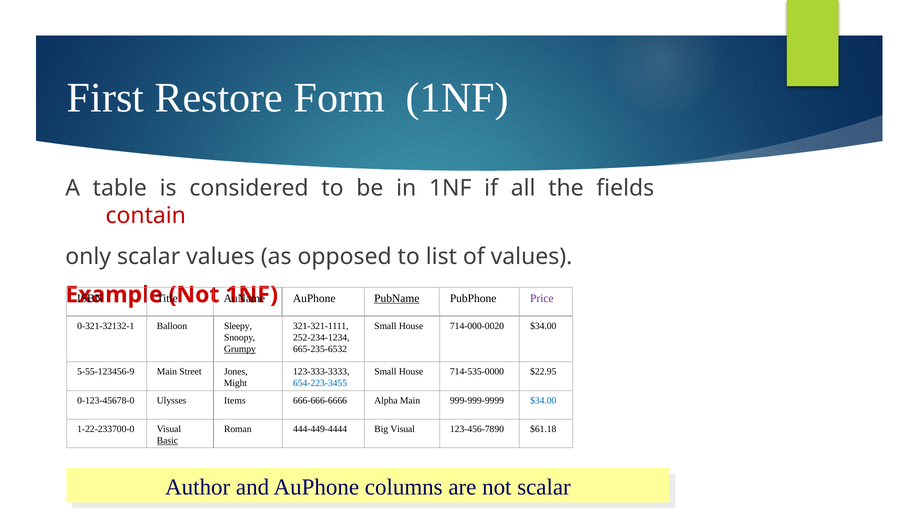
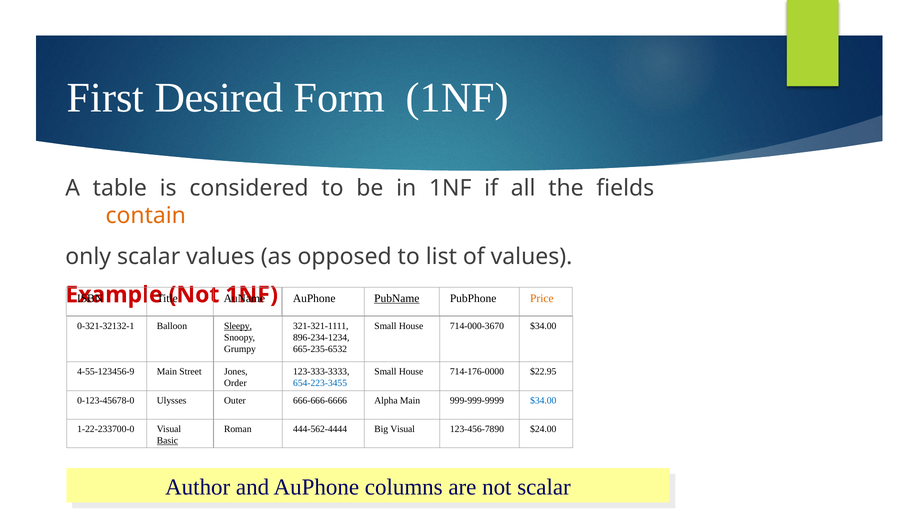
Restore: Restore -> Desired (219, 98)
contain colour: red -> orange (146, 216)
Price colour: purple -> orange (542, 298)
Sleepy underline: none -> present (238, 326)
714-000-0020: 714-000-0020 -> 714-000-3670 (477, 326)
252-234-1234: 252-234-1234 -> 896-234-1234 (321, 337)
Grumpy underline: present -> none (240, 349)
5-55-123456-9: 5-55-123456-9 -> 4-55-123456-9 (106, 372)
714-535-0000: 714-535-0000 -> 714-176-0000 (477, 372)
Might: Might -> Order (235, 383)
Items: Items -> Outer (235, 400)
444-449-4444: 444-449-4444 -> 444-562-4444 (320, 429)
$61.18: $61.18 -> $24.00 (543, 429)
